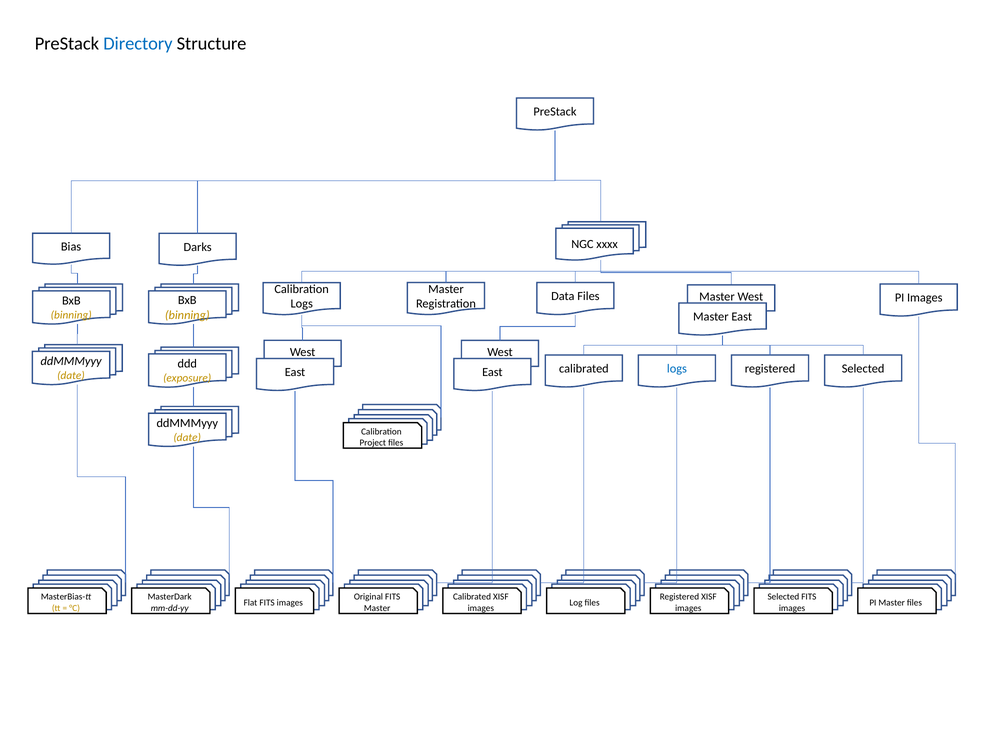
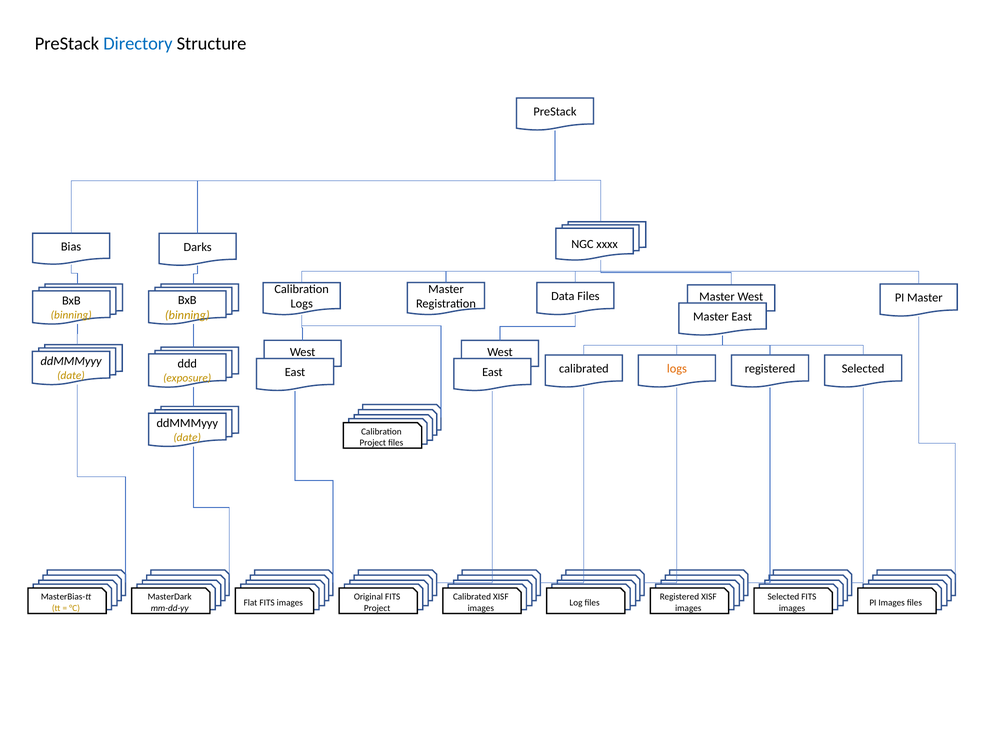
PI Images: Images -> Master (925, 298)
logs colour: blue -> orange (677, 369)
PI Master: Master -> Images (892, 602)
Master: Master -> Project (377, 608)
